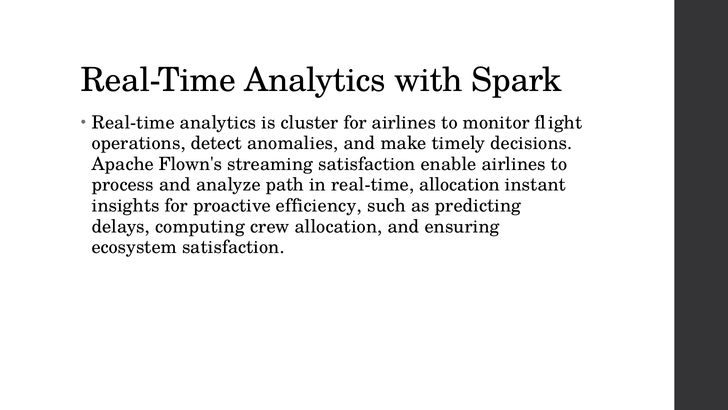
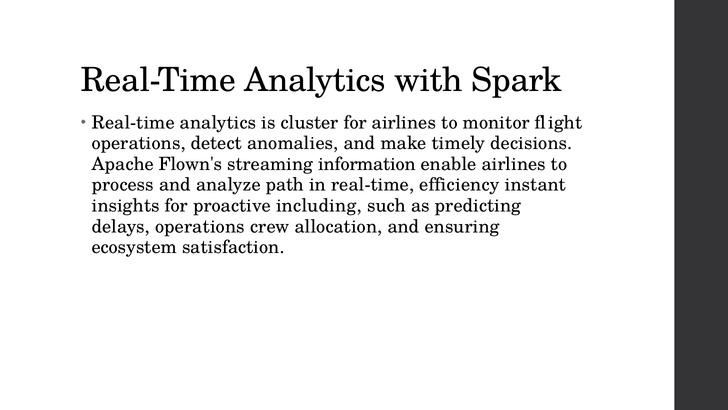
streaming satisfaction: satisfaction -> information (367, 164)
real-time allocation: allocation -> efficiency (459, 185)
efficiency: efficiency -> including (319, 205)
delays computing: computing -> operations (200, 226)
